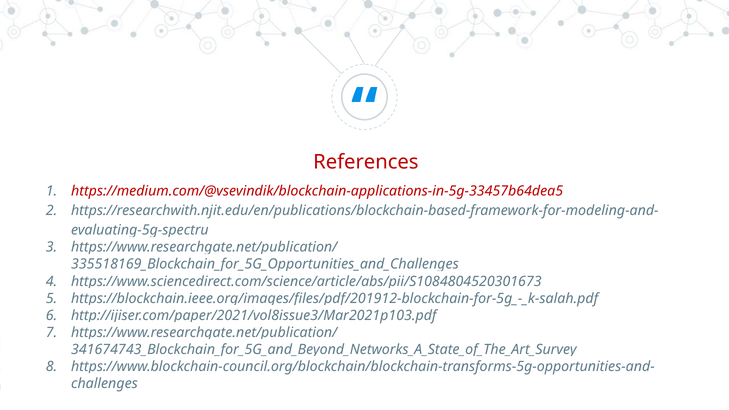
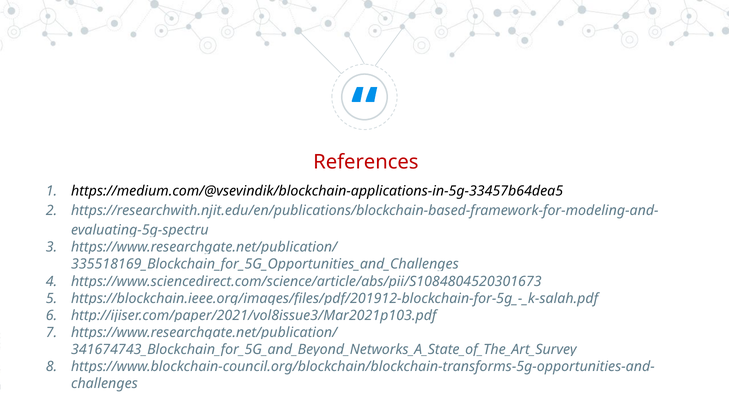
https://medium.com/@vsevindik/blockchain-applications-in-5g-33457b64dea5 colour: red -> black (317, 191)
